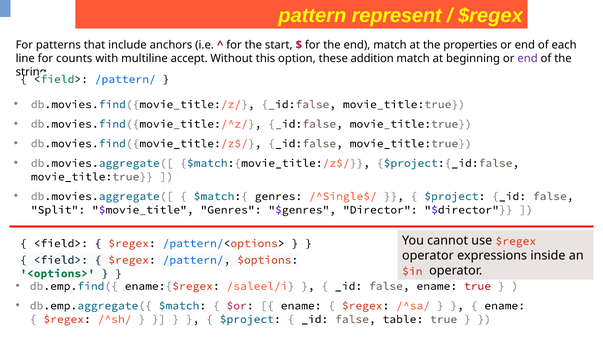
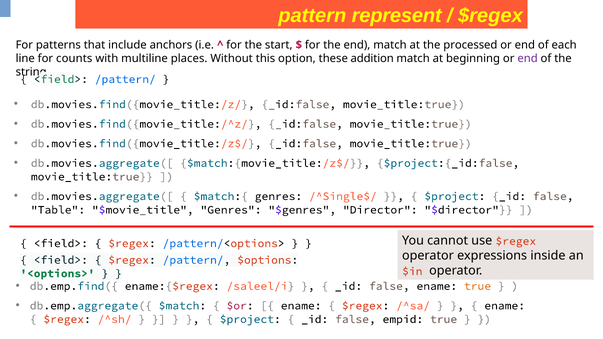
properties: properties -> processed (470, 45)
accept: accept -> places (189, 58)
Split: Split -> Table (58, 210)
true colour: red -> orange (478, 286)
table: table -> empid (403, 319)
